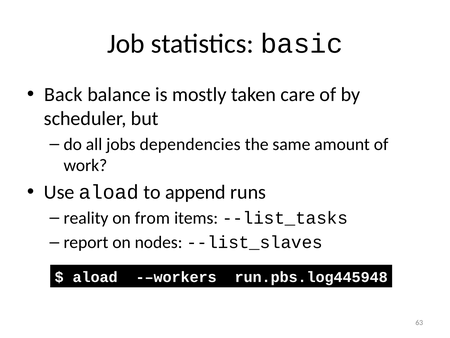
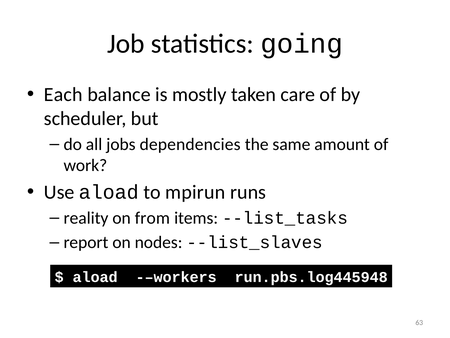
basic: basic -> going (302, 44)
Back: Back -> Each (63, 94)
append: append -> mpirun (195, 192)
